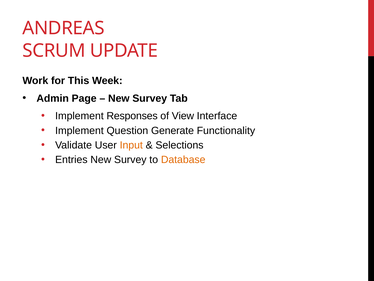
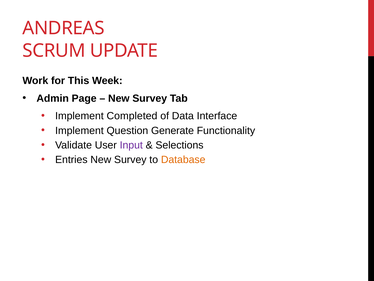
Responses: Responses -> Completed (132, 116)
View: View -> Data (183, 116)
Input colour: orange -> purple (131, 145)
